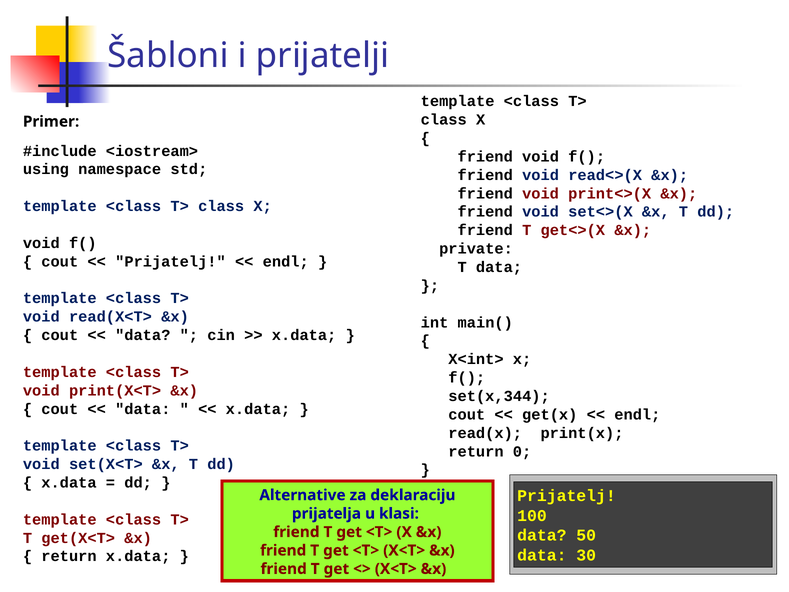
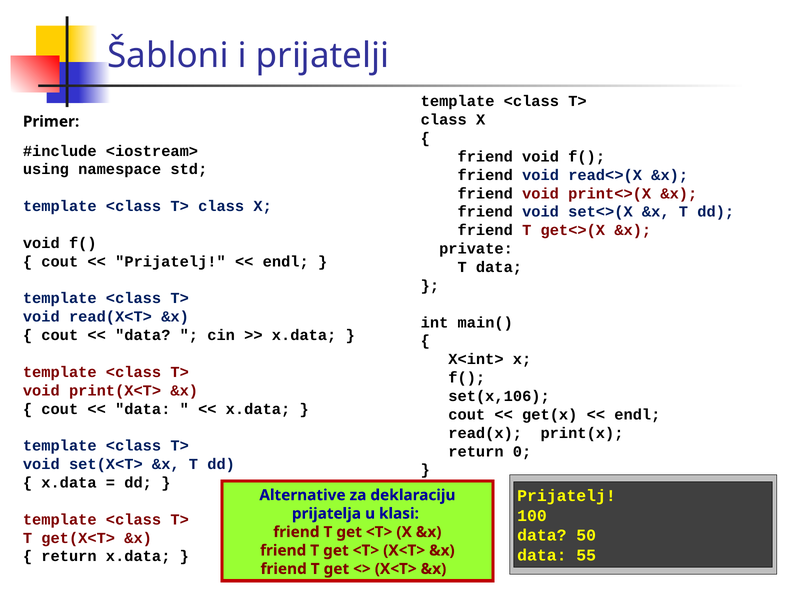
set(x,344: set(x,344 -> set(x,106 (499, 396)
30: 30 -> 55 (586, 555)
